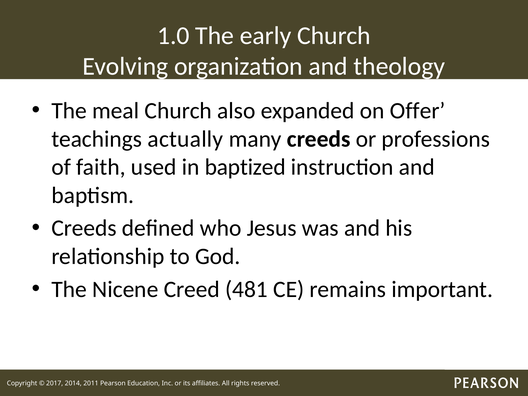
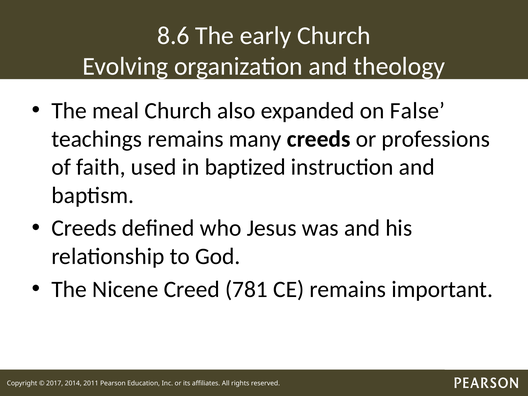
1.0: 1.0 -> 8.6 (173, 36)
Offer: Offer -> False (418, 111)
teachings actually: actually -> remains (186, 139)
481: 481 -> 781 (246, 289)
